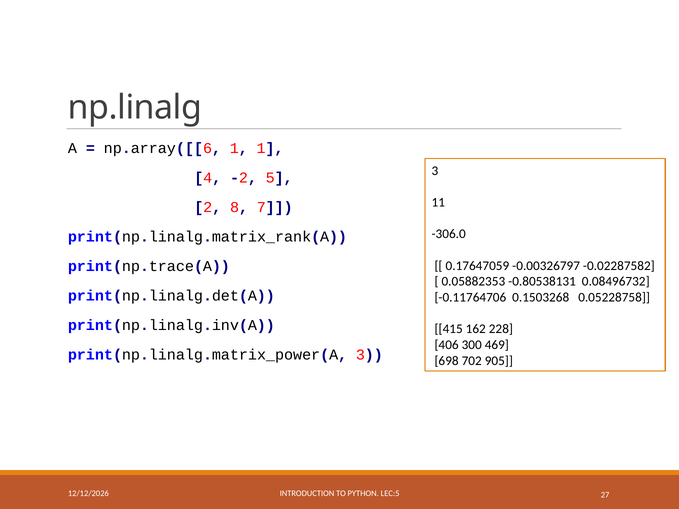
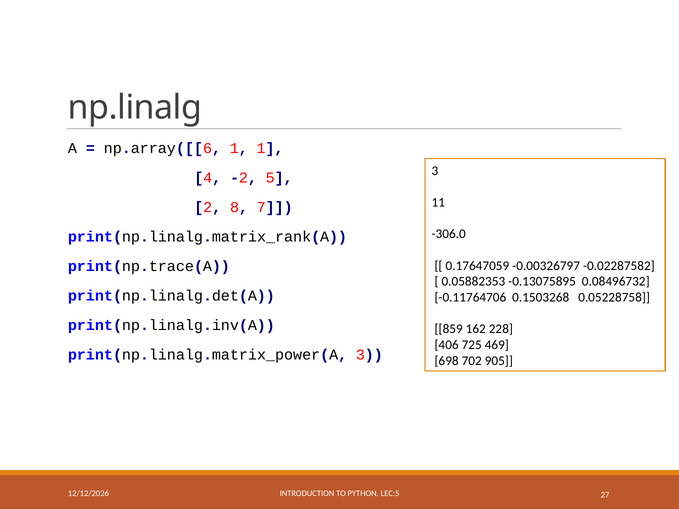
-0.80538131: -0.80538131 -> -0.13075895 (542, 282)
415: 415 -> 859 (449, 329)
300: 300 -> 725 (472, 345)
